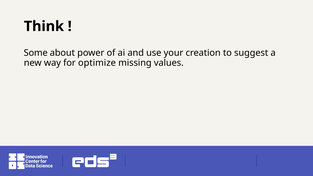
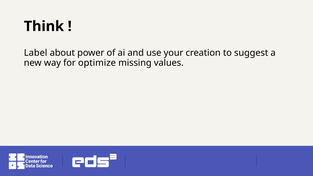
Some: Some -> Label (36, 53)
